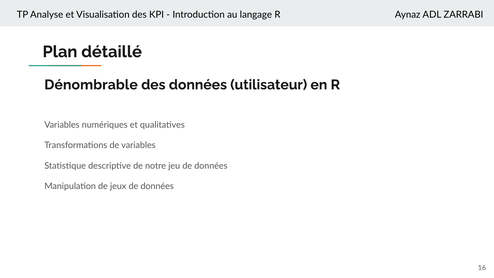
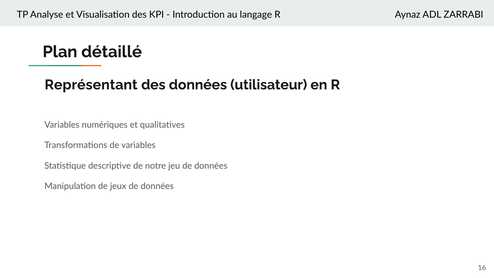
Dénombrable: Dénombrable -> Représentant (91, 85)
